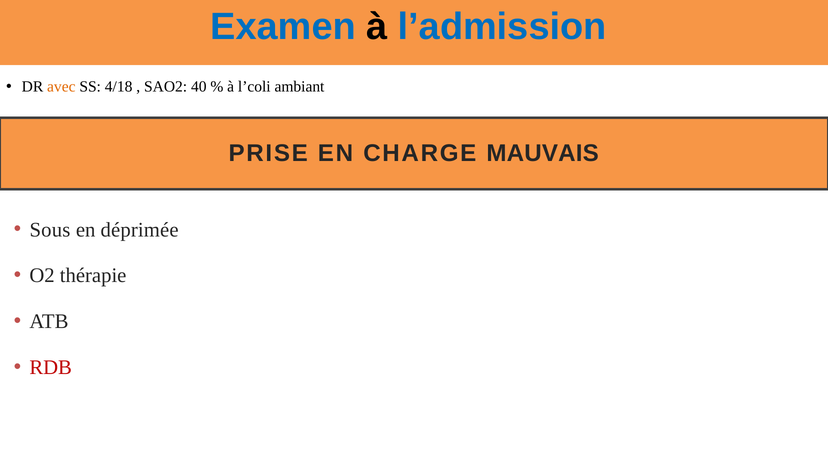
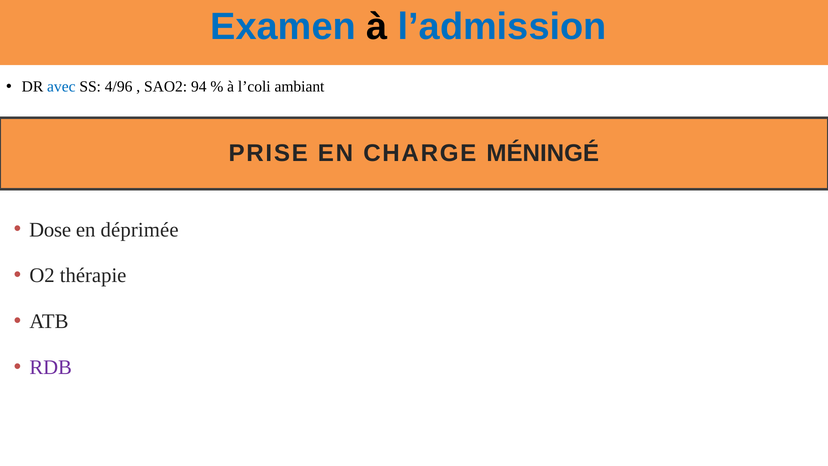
avec colour: orange -> blue (61, 87)
4/18: 4/18 -> 4/96 (119, 87)
40: 40 -> 94 (199, 87)
MAUVAIS: MAUVAIS -> MÉNINGÉ (543, 153)
Sous: Sous -> Dose (50, 230)
RDB colour: red -> purple (51, 367)
